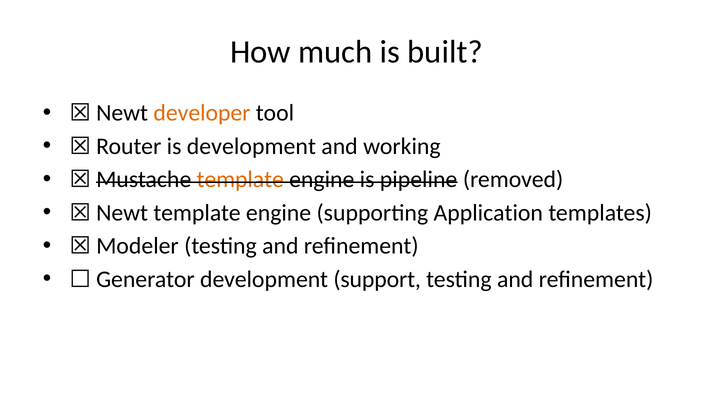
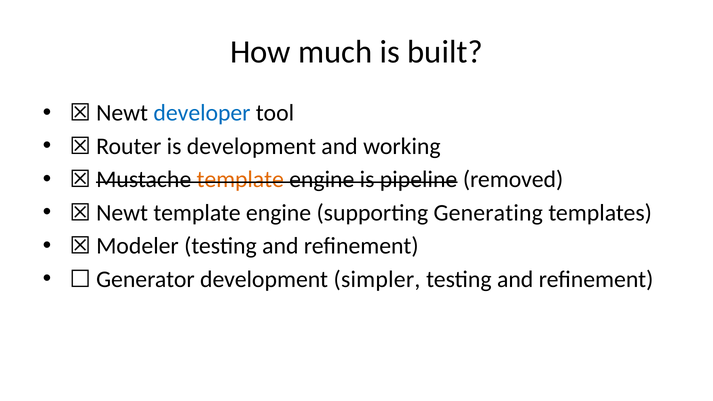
developer colour: orange -> blue (202, 113)
Application: Application -> Generating (488, 213)
support: support -> simpler (377, 279)
